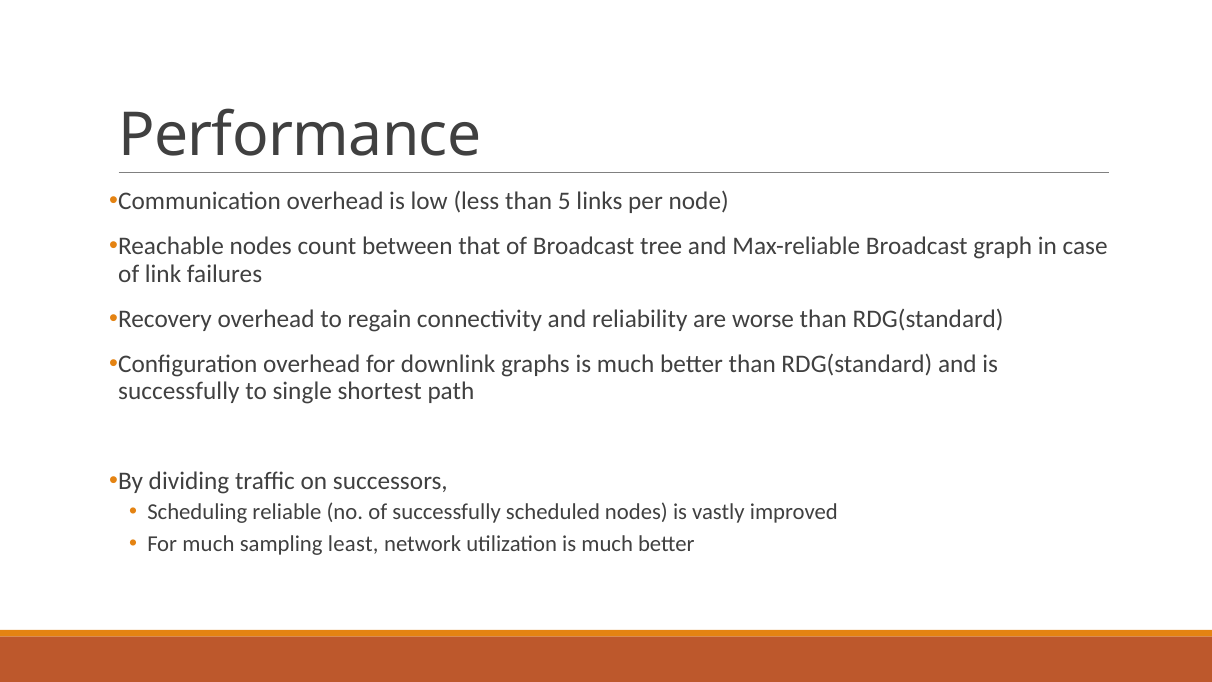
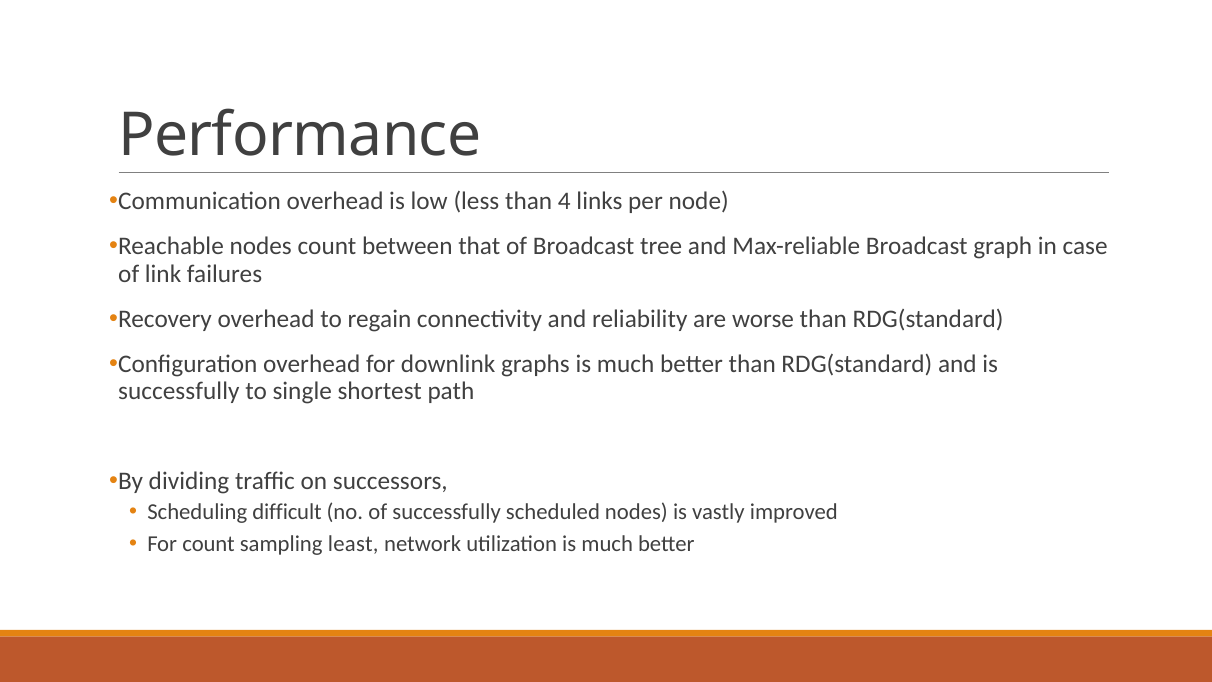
5: 5 -> 4 (564, 202)
reliable: reliable -> difficult (287, 512)
For much: much -> count (209, 544)
